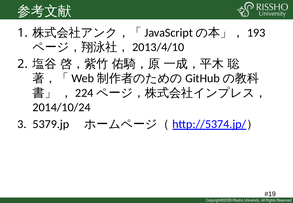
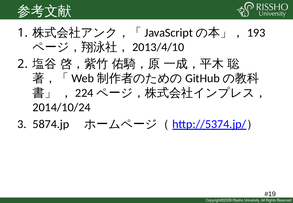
5379.jp: 5379.jp -> 5874.jp (51, 124)
